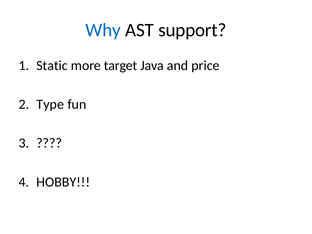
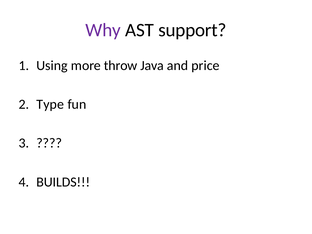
Why colour: blue -> purple (103, 30)
Static: Static -> Using (52, 65)
target: target -> throw (121, 65)
HOBBY: HOBBY -> BUILDS (63, 182)
